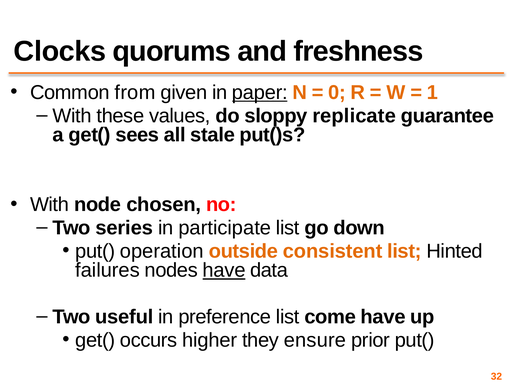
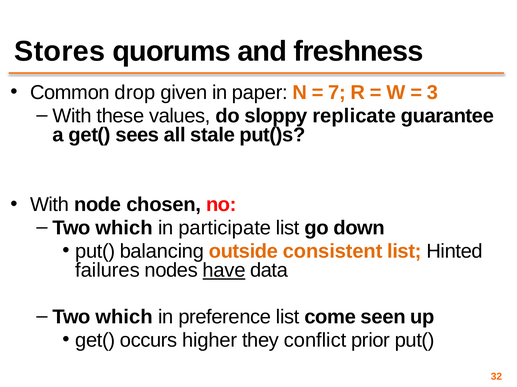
Clocks: Clocks -> Stores (60, 51)
from: from -> drop (135, 93)
paper underline: present -> none (260, 93)
0: 0 -> 7 (337, 93)
1: 1 -> 3 (432, 93)
series: series -> which (124, 228)
operation: operation -> balancing (162, 252)
useful: useful -> which (124, 317)
come have: have -> seen (383, 317)
ensure: ensure -> conflict (315, 341)
